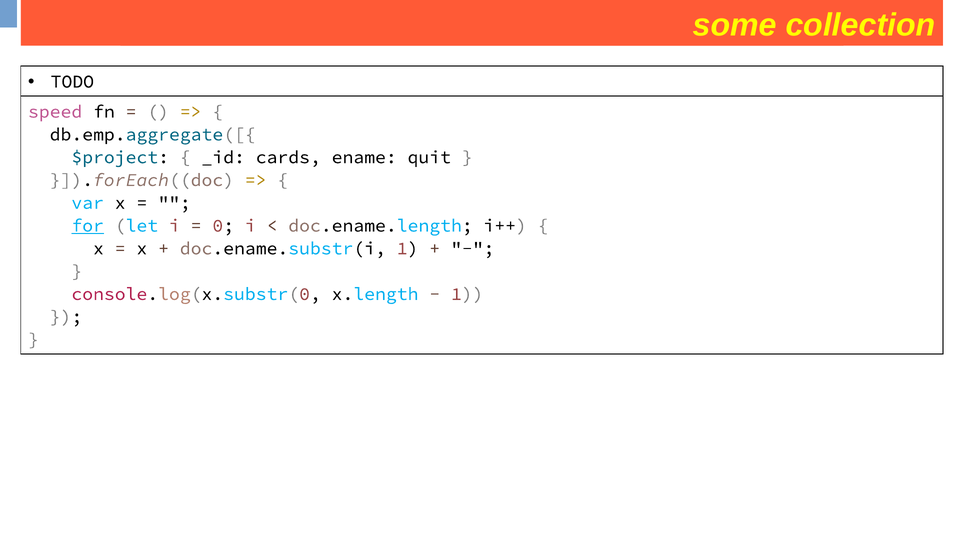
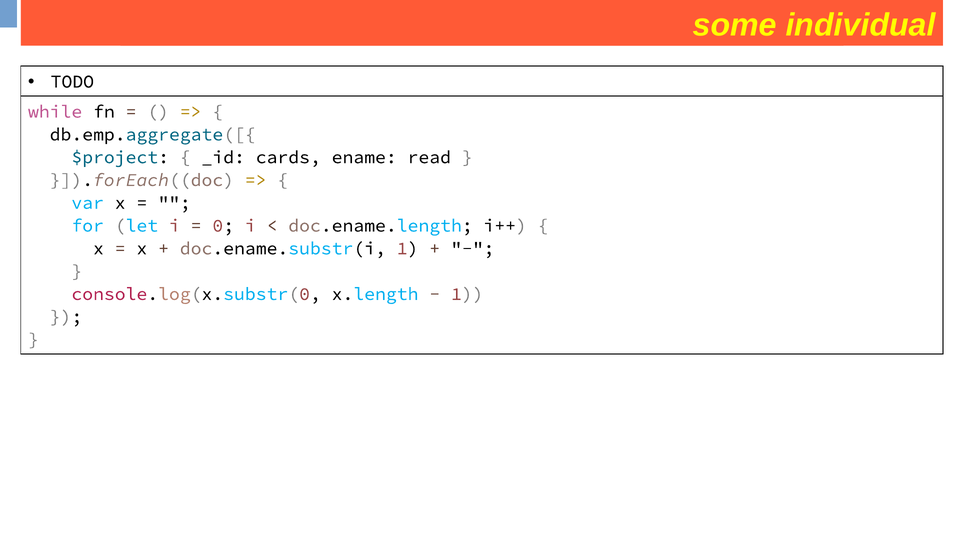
collection: collection -> individual (861, 25)
speed: speed -> while (55, 112)
quit: quit -> read (429, 157)
for underline: present -> none (88, 226)
